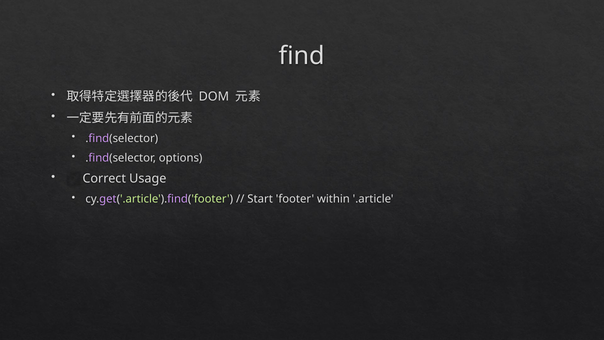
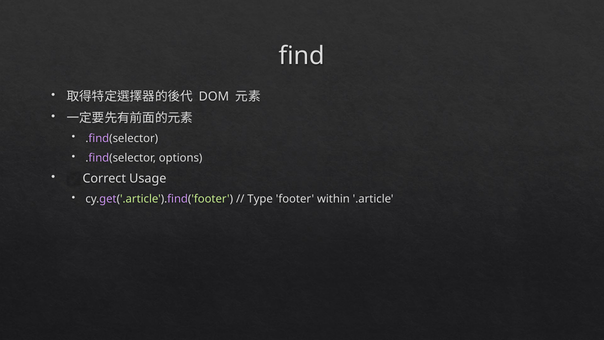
Start: Start -> Type (260, 199)
